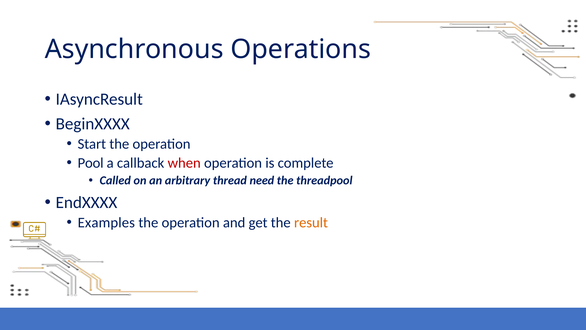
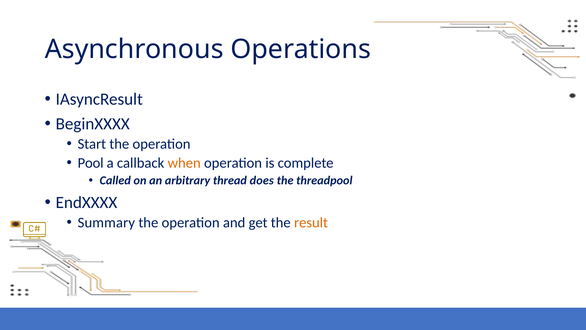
when colour: red -> orange (184, 163)
need: need -> does (262, 180)
Examples: Examples -> Summary (106, 222)
